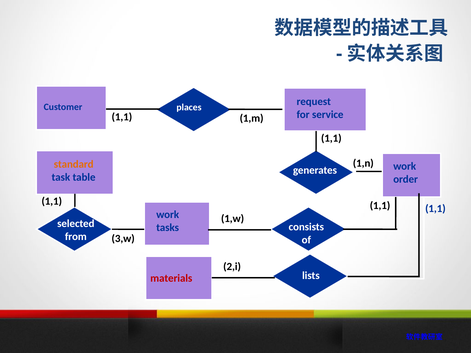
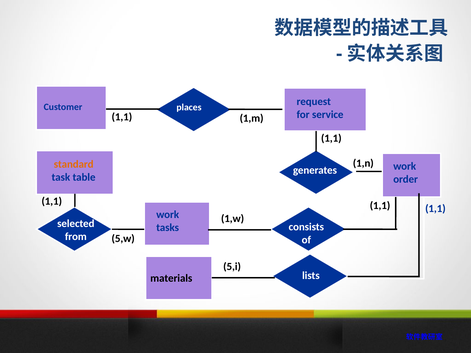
3,w: 3,w -> 5,w (123, 239)
2,i: 2,i -> 5,i (232, 267)
materials colour: red -> black (171, 278)
